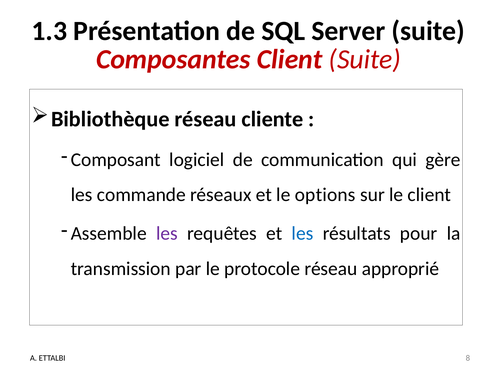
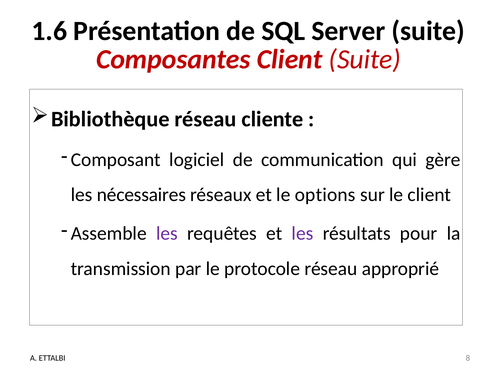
1.3: 1.3 -> 1.6 (49, 31)
commande: commande -> nécessaires (141, 195)
les colour: blue -> purple (303, 234)
